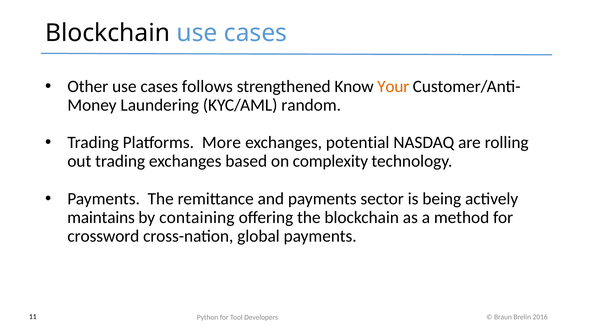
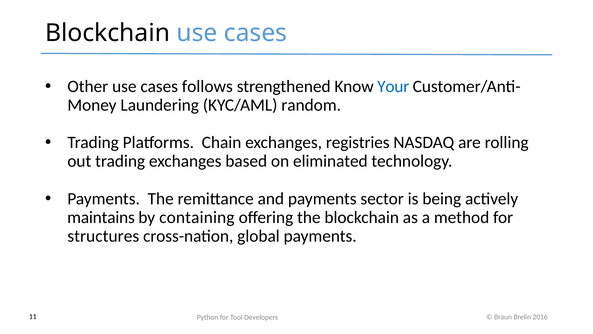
Your colour: orange -> blue (393, 86)
More: More -> Chain (222, 142)
potential: potential -> registries (358, 142)
complexity: complexity -> eliminated (330, 161)
crossword: crossword -> structures (103, 236)
